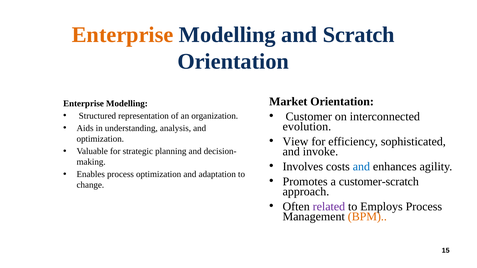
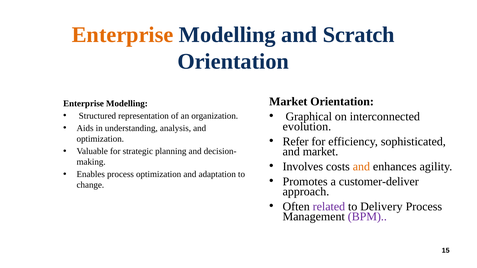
Customer: Customer -> Graphical (309, 117)
View: View -> Refer (296, 142)
and invoke: invoke -> market (321, 152)
and colour: blue -> orange (361, 167)
customer-scratch: customer-scratch -> customer-deliver (379, 182)
Employs: Employs -> Delivery (381, 207)
BPM colour: orange -> purple (367, 217)
